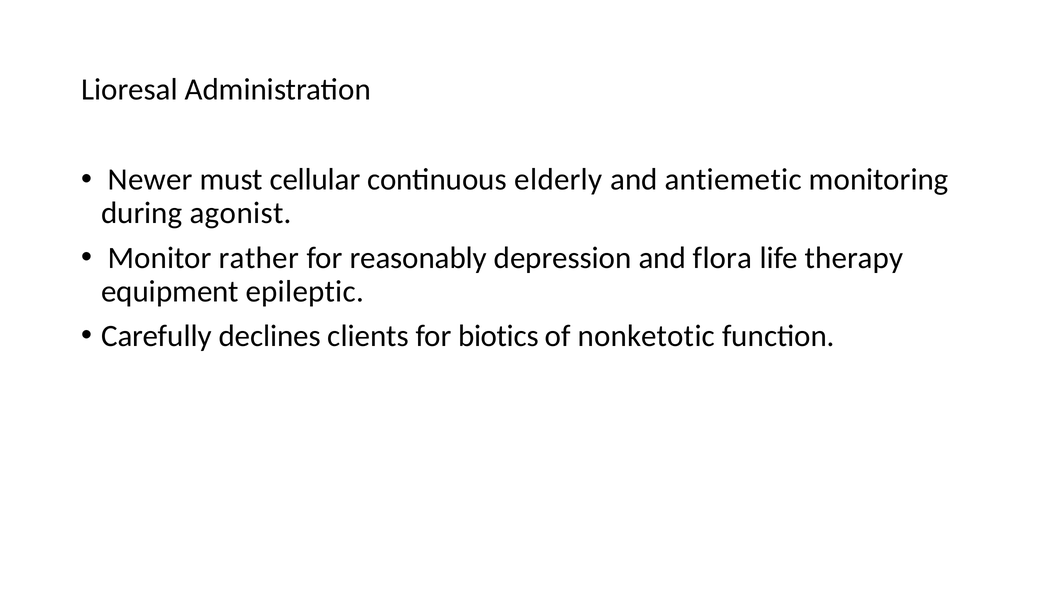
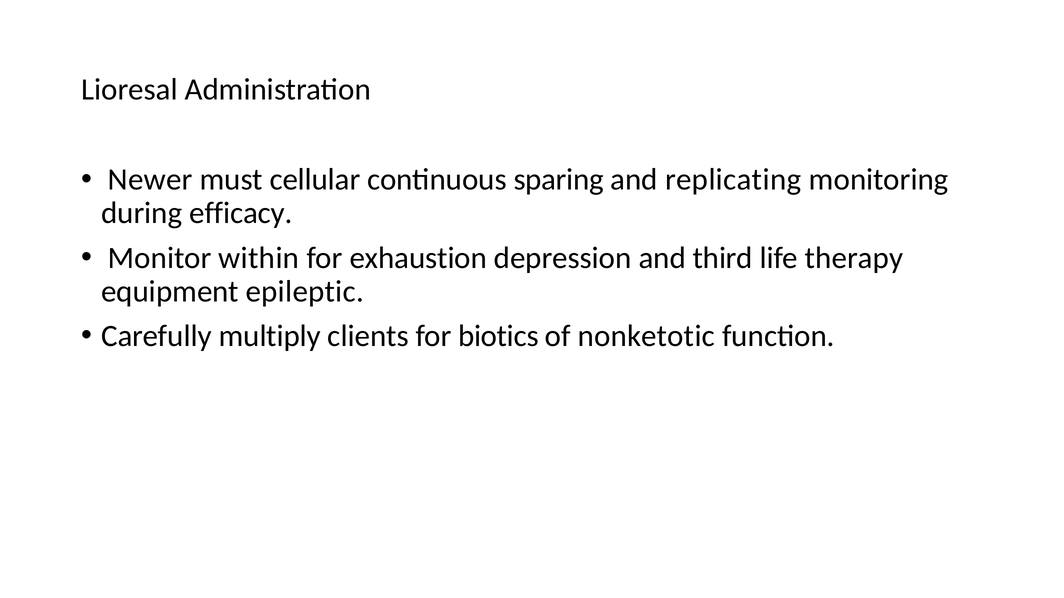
elderly: elderly -> sparing (559, 180)
antiemetic: antiemetic -> replicating (733, 180)
agonist: agonist -> efficacy (241, 213)
rather: rather -> within (259, 258)
reasonably: reasonably -> exhaustion (418, 258)
flora: flora -> third (723, 258)
declines: declines -> multiply (270, 336)
